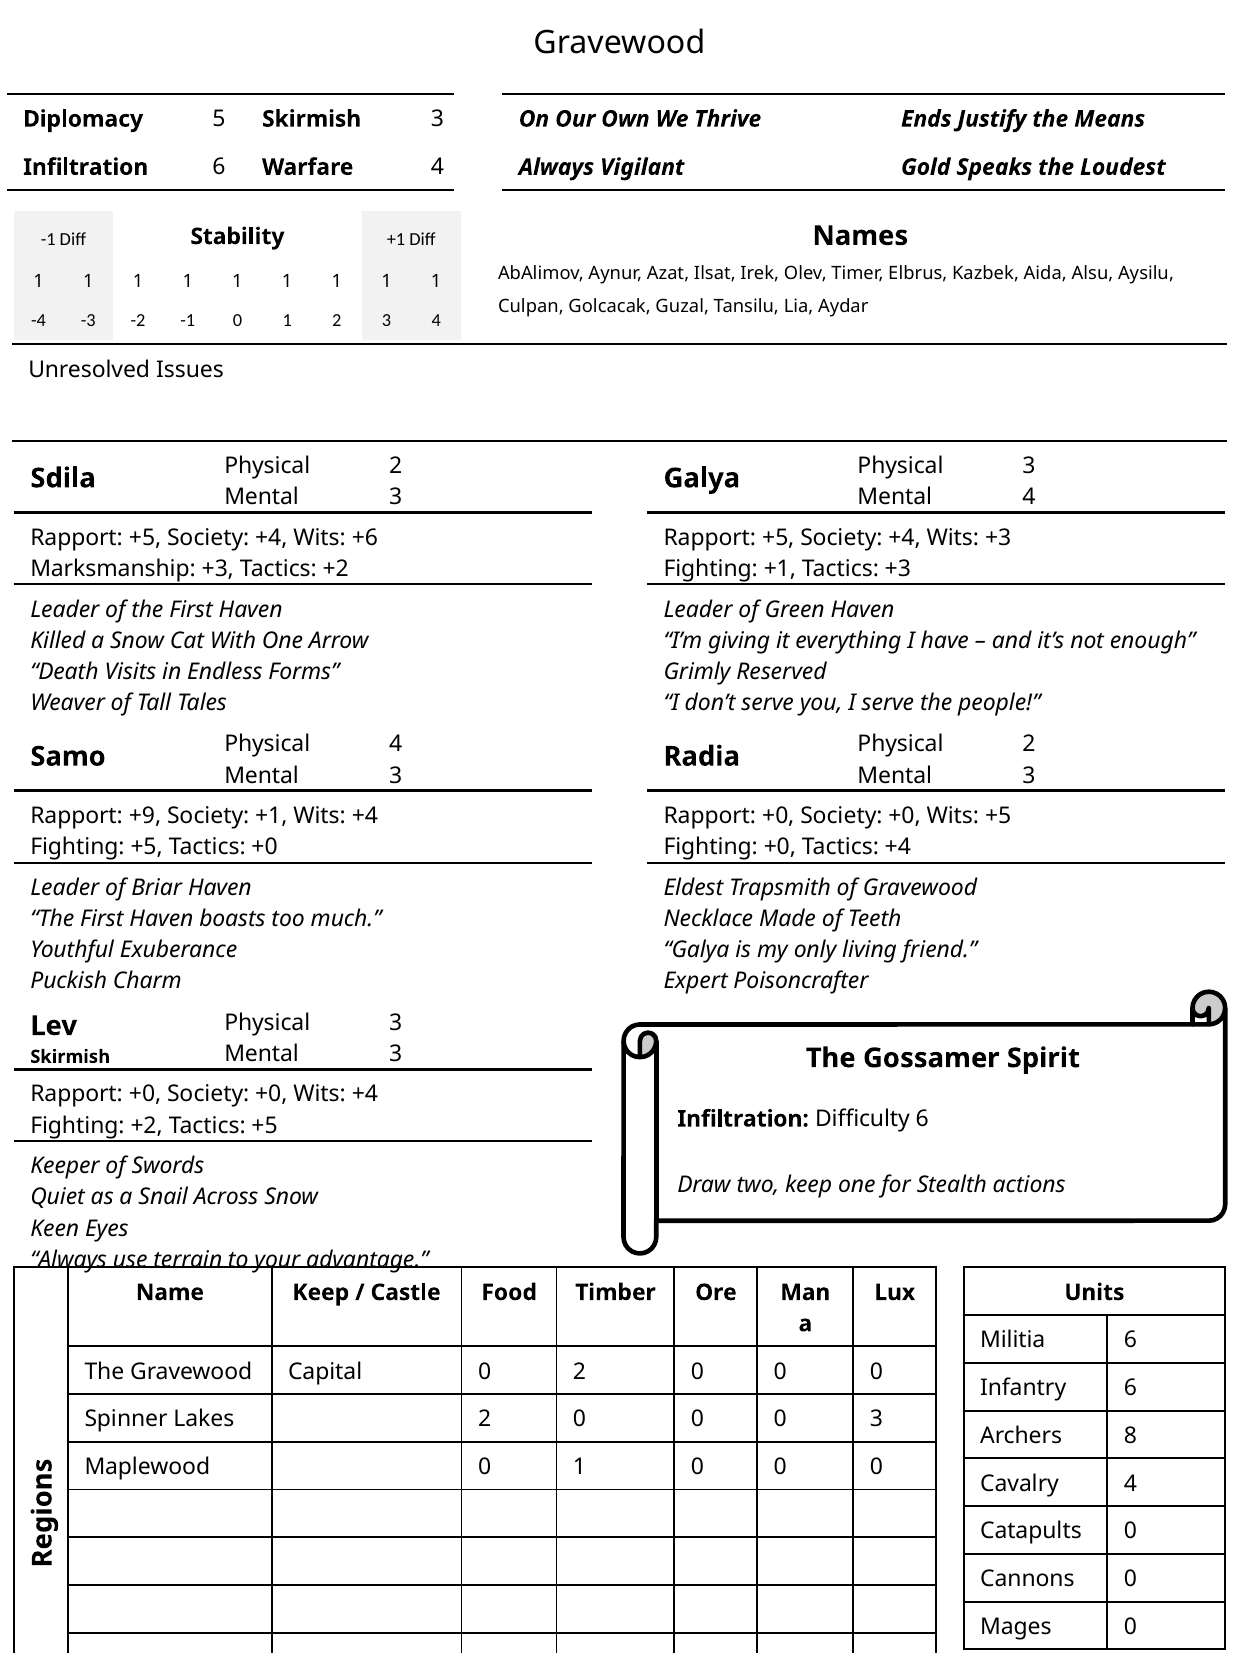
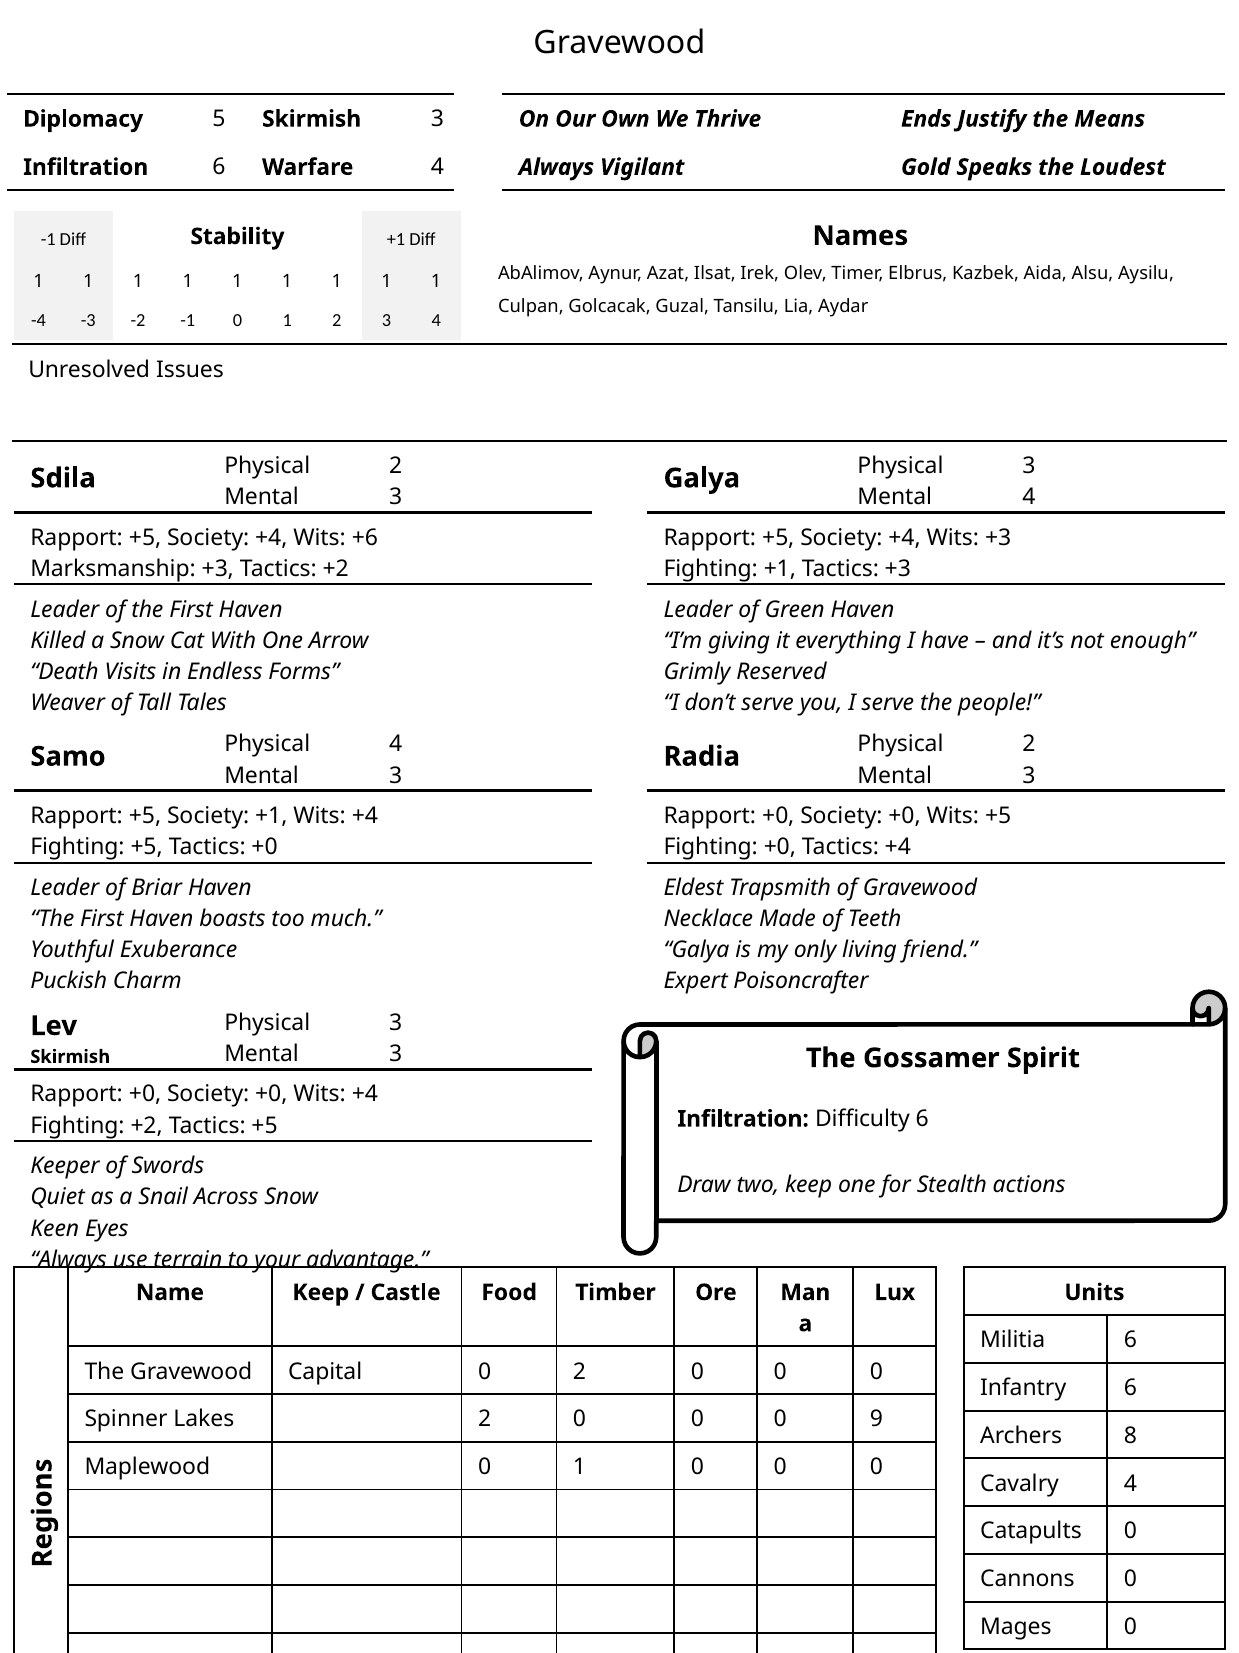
+9: +9 -> +5 (145, 816)
0 3: 3 -> 9 (876, 1418)
